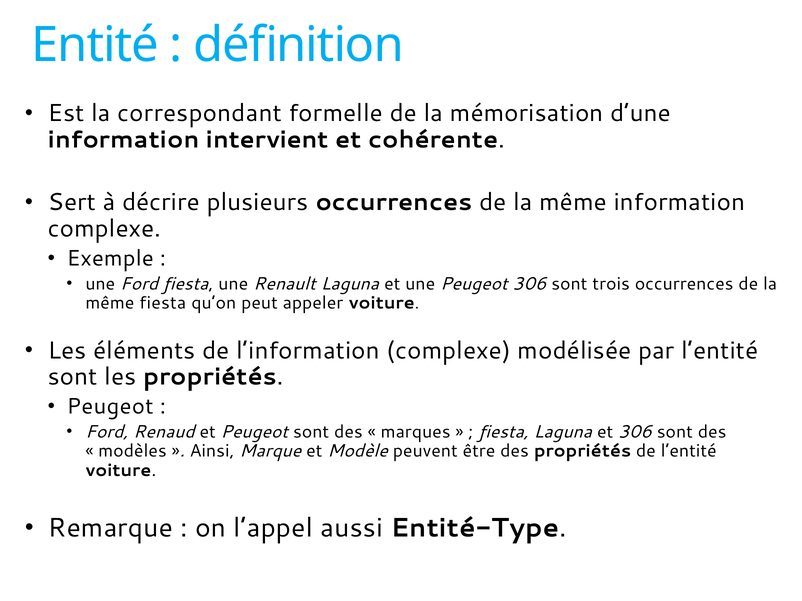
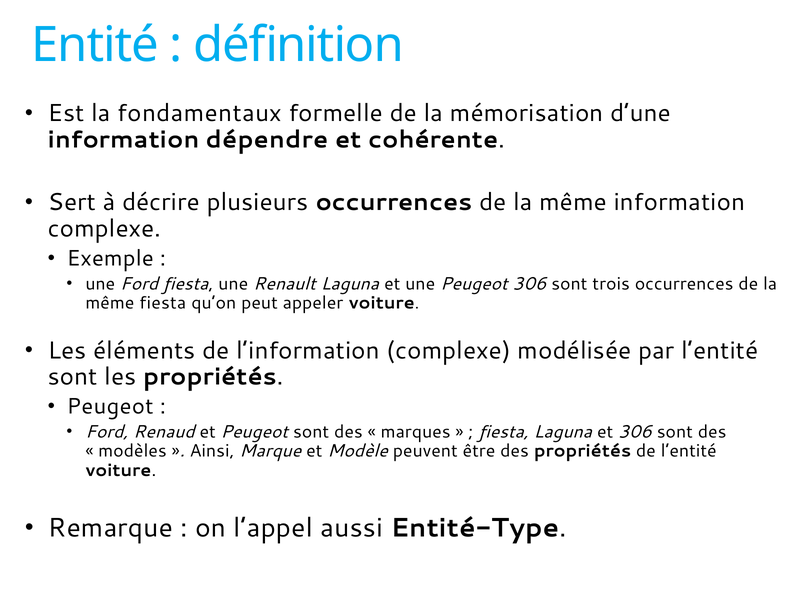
correspondant: correspondant -> fondamentaux (200, 113)
intervient: intervient -> dépendre (267, 140)
